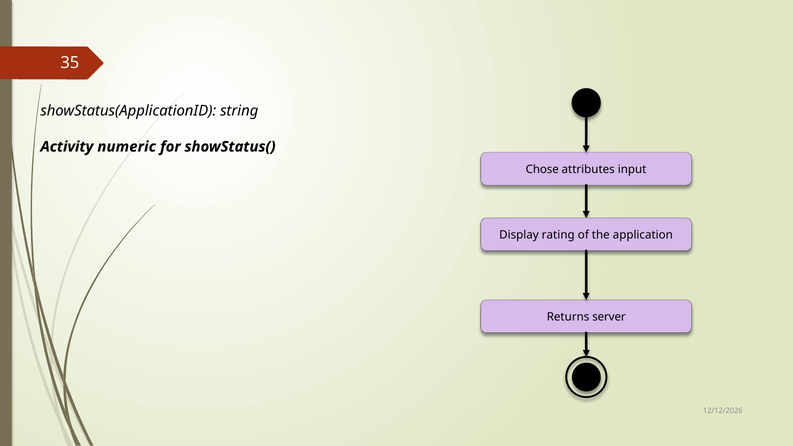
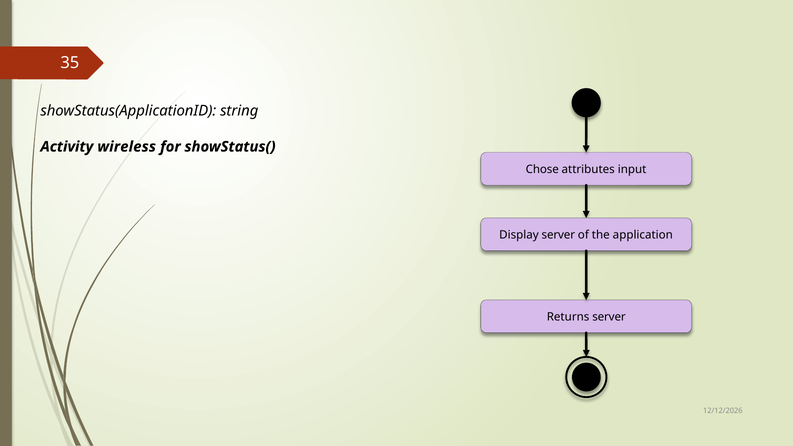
numeric: numeric -> wireless (127, 147)
Display rating: rating -> server (558, 235)
